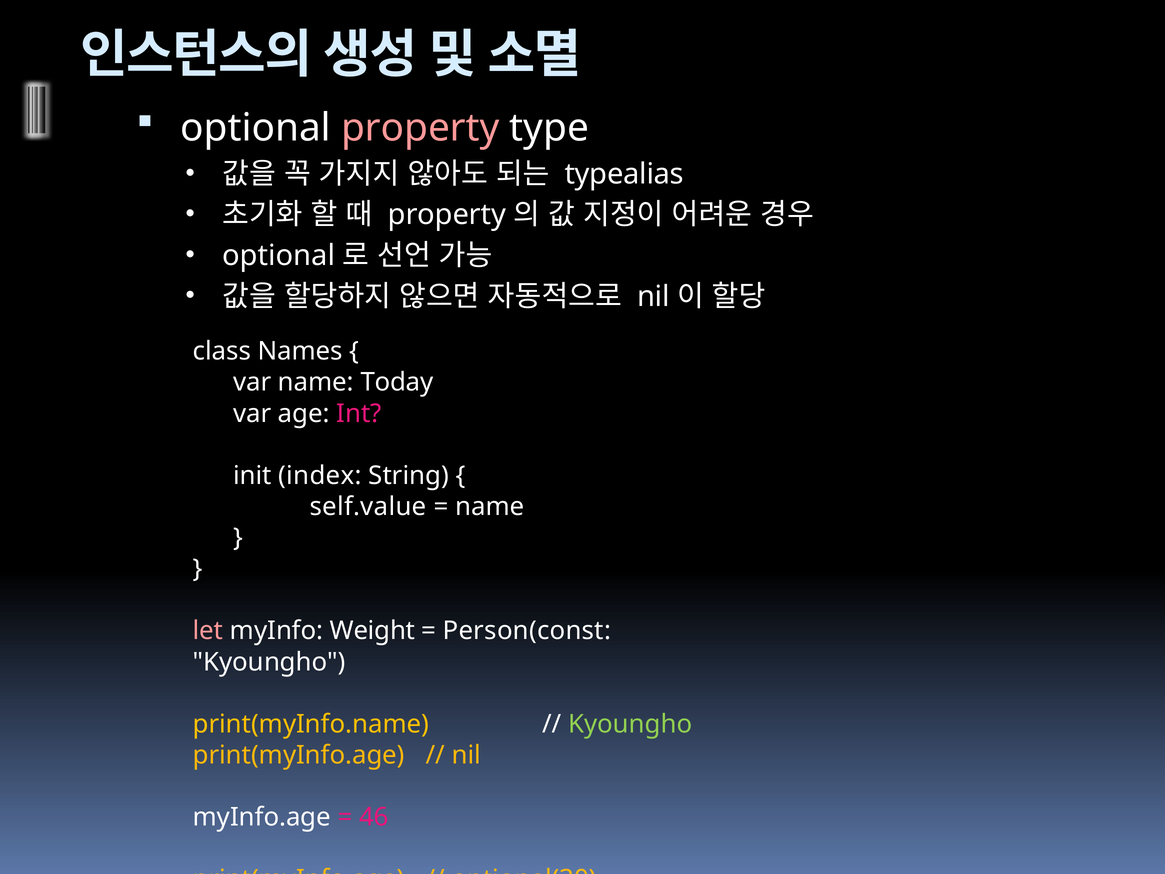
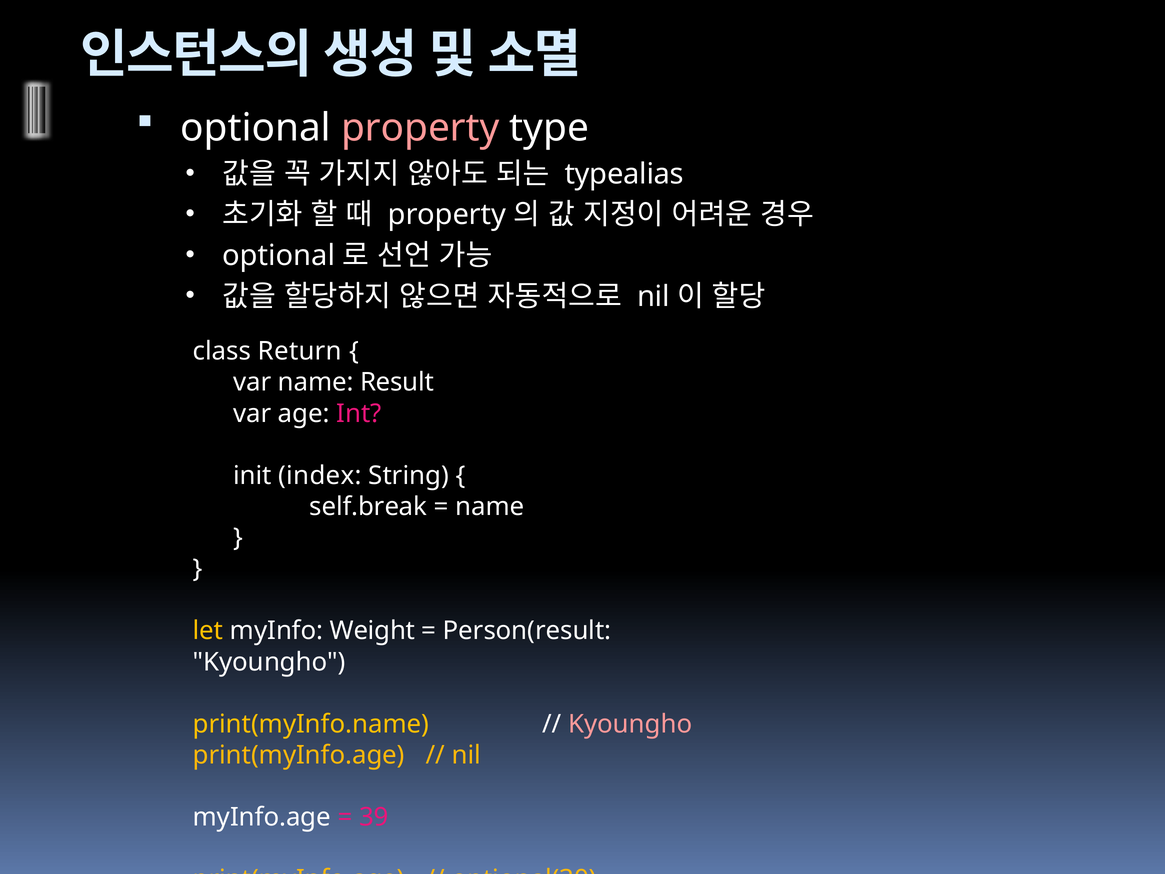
Names: Names -> Return (300, 351)
Today: Today -> Result (397, 382)
self.value: self.value -> self.break (368, 507)
let colour: pink -> yellow (208, 631)
Person(const: Person(const -> Person(result (527, 631)
Kyoungho colour: light green -> pink (630, 724)
46: 46 -> 39 (374, 817)
